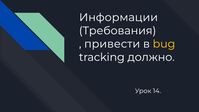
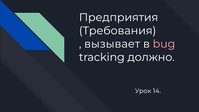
Информации: Информации -> Предприятия (119, 17)
привести: привести -> вызывает (112, 44)
bug colour: yellow -> pink (164, 44)
